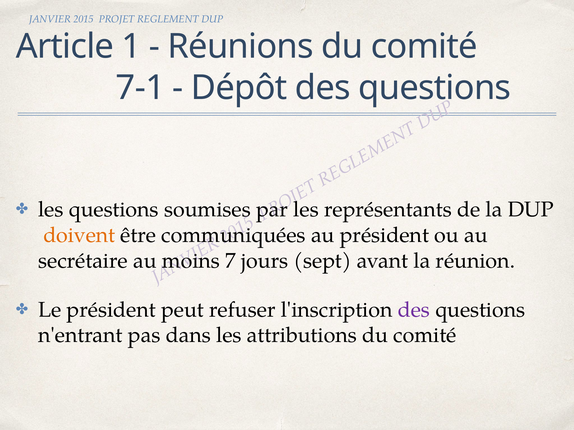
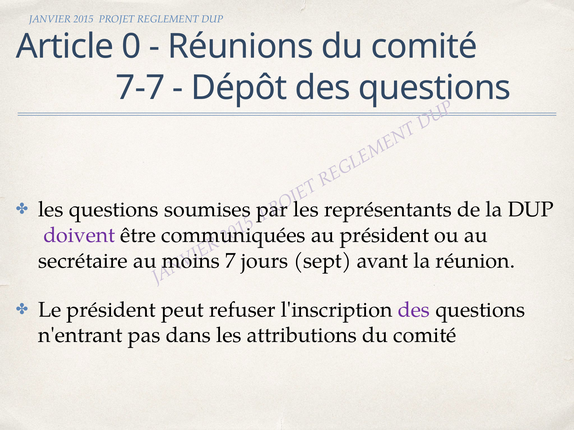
Article 1: 1 -> 0 (131, 46)
7-1: 7-1 -> 7-7 (140, 88)
doivent colour: orange -> purple (79, 235)
